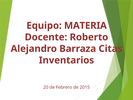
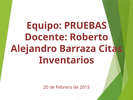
MATERIA: MATERIA -> PRUEBAS (85, 26)
